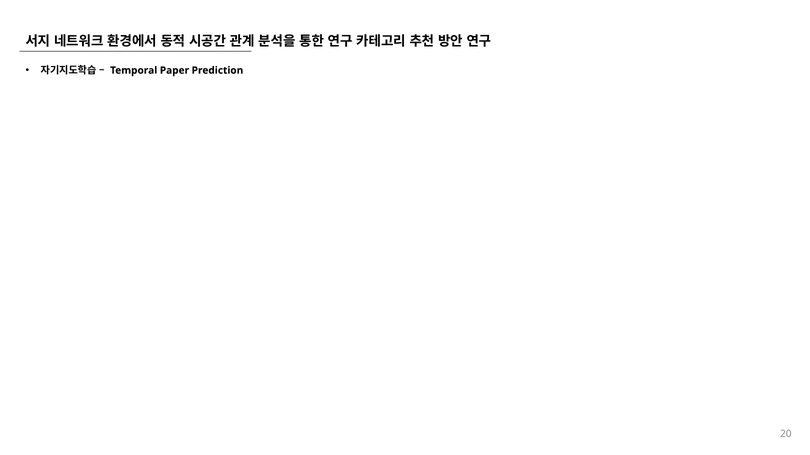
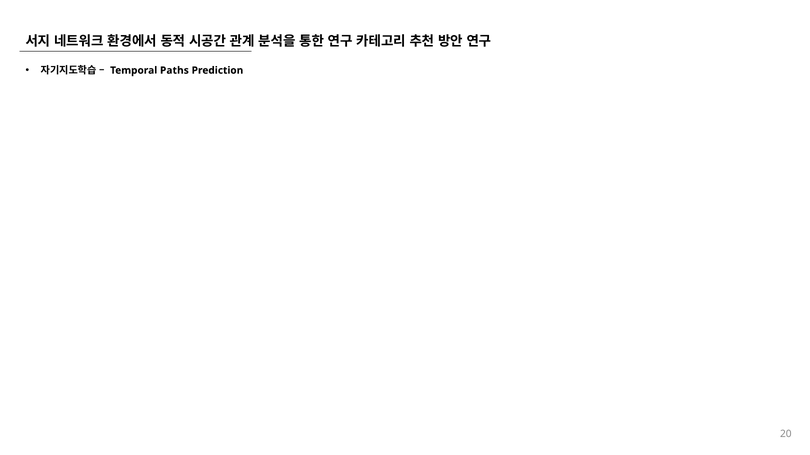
Paper: Paper -> Paths (174, 70)
